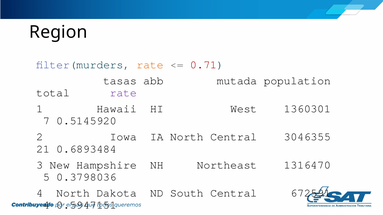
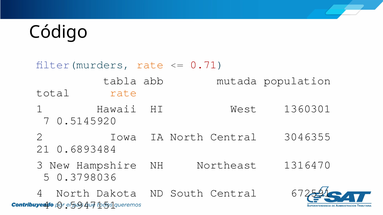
Region: Region -> Código (58, 32)
tasas: tasas -> tabla (120, 81)
rate colour: purple -> orange (123, 93)
